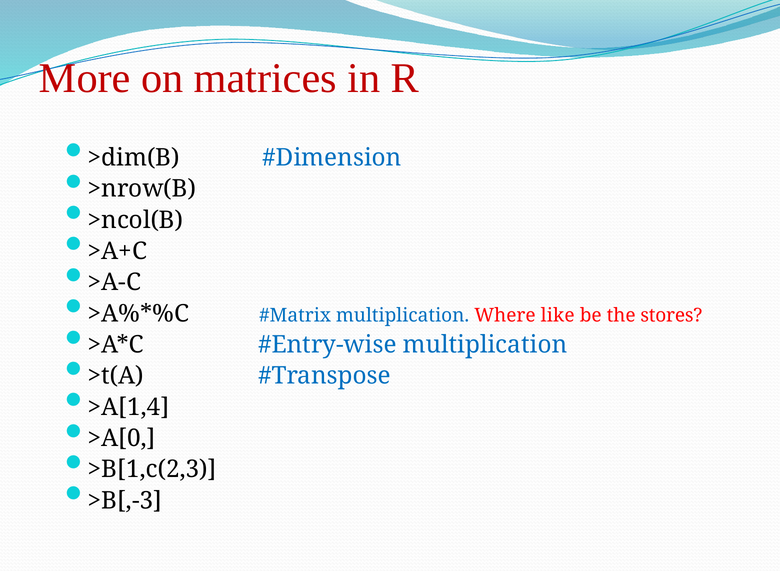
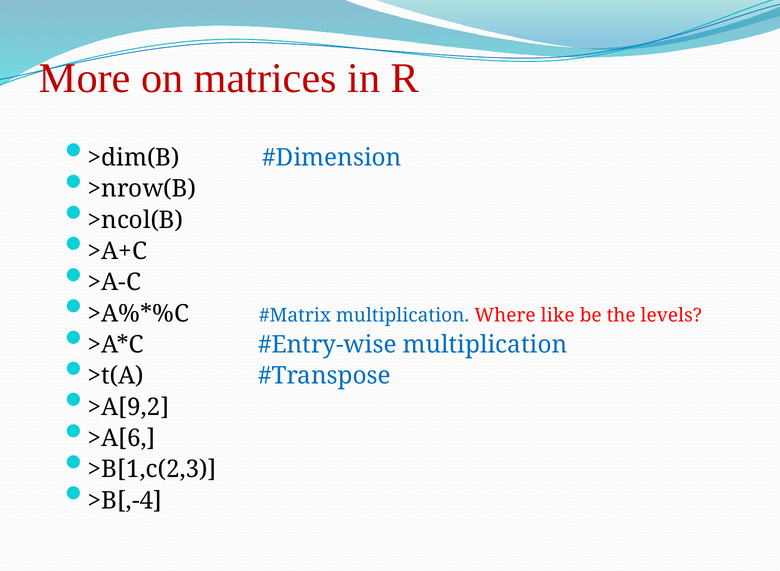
stores: stores -> levels (671, 316)
>A[1,4: >A[1,4 -> >A[9,2 (129, 407)
>A[0: >A[0 -> >A[6 (122, 439)
>B[,-3: >B[,-3 -> >B[,-4 (125, 501)
